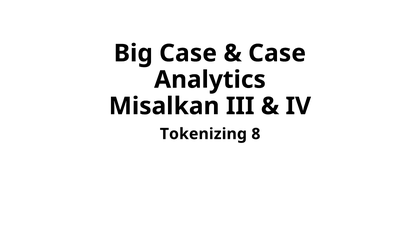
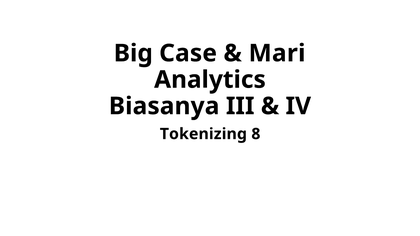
Case: Case -> Mari (277, 53)
Misalkan: Misalkan -> Biasanya (164, 106)
